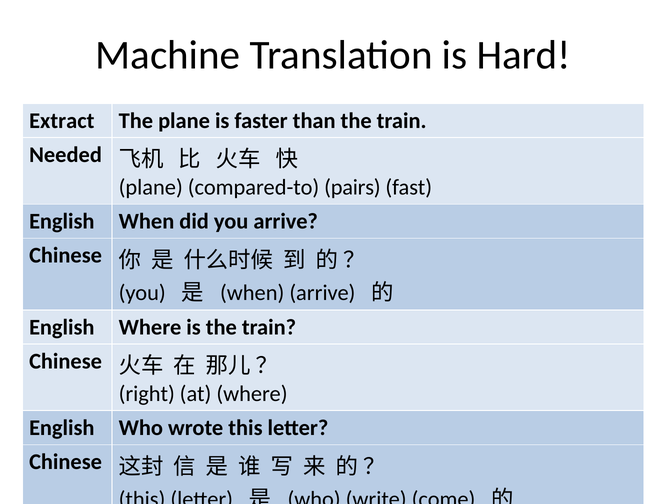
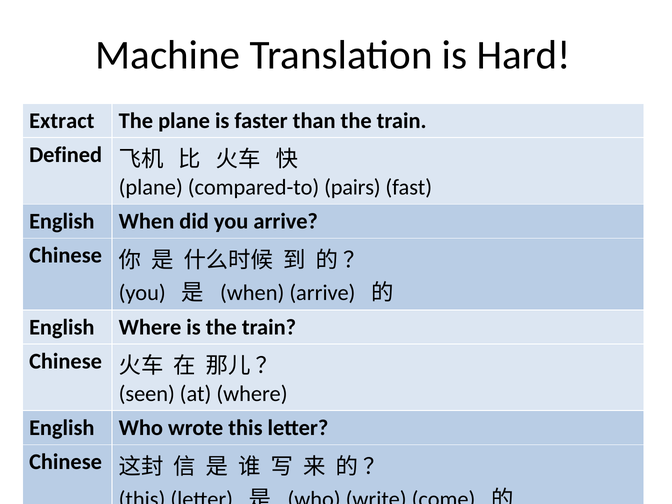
Needed: Needed -> Defined (66, 155)
right: right -> seen (147, 394)
